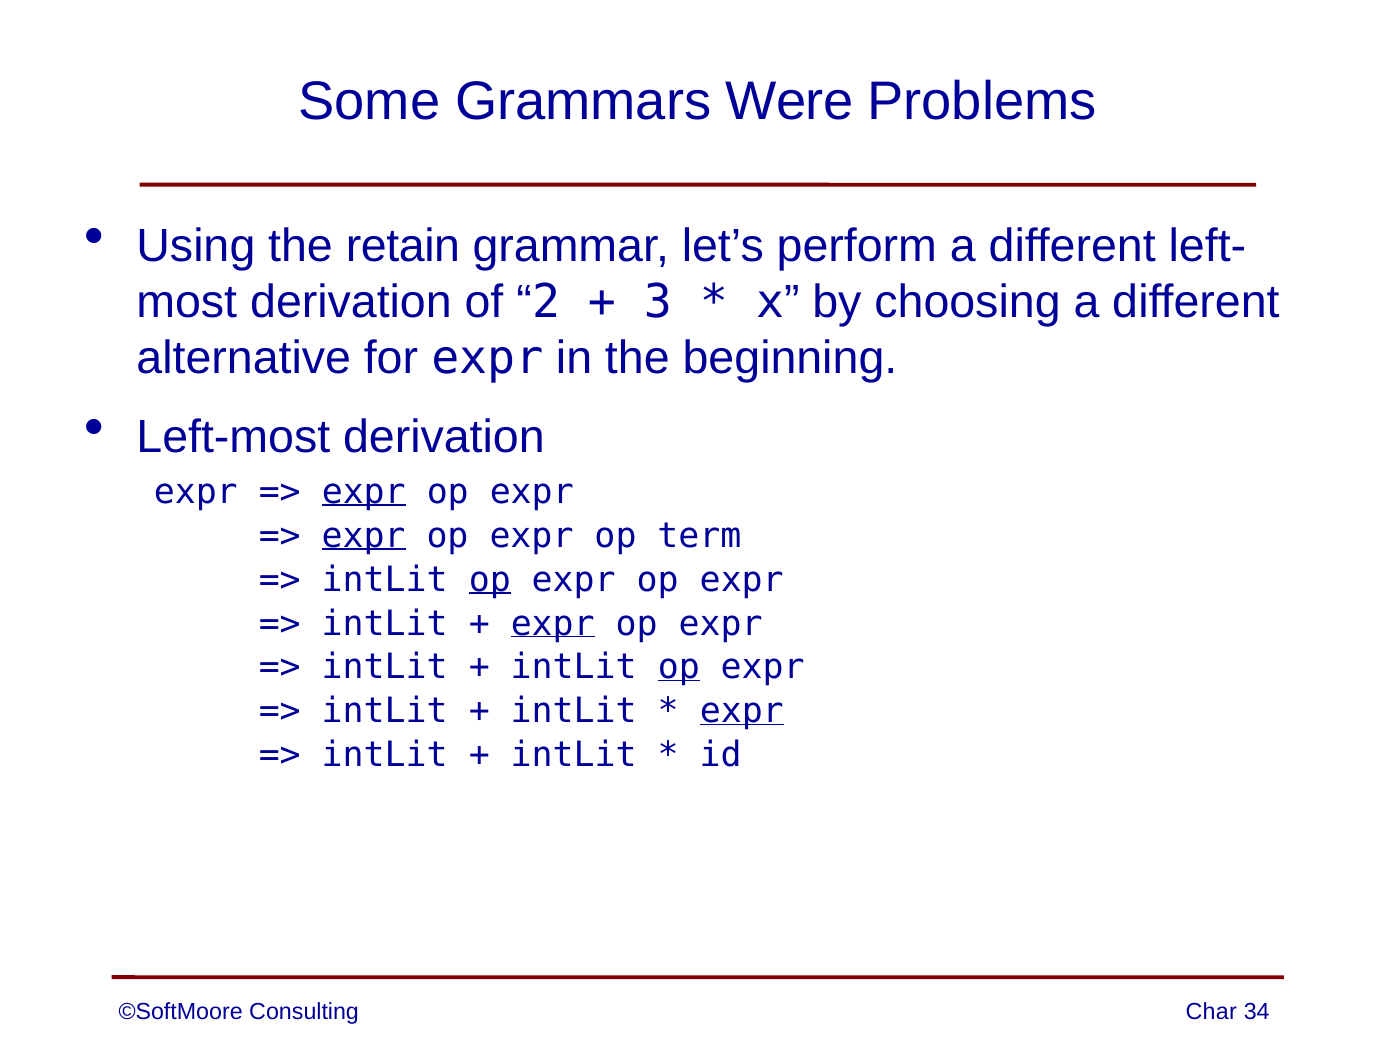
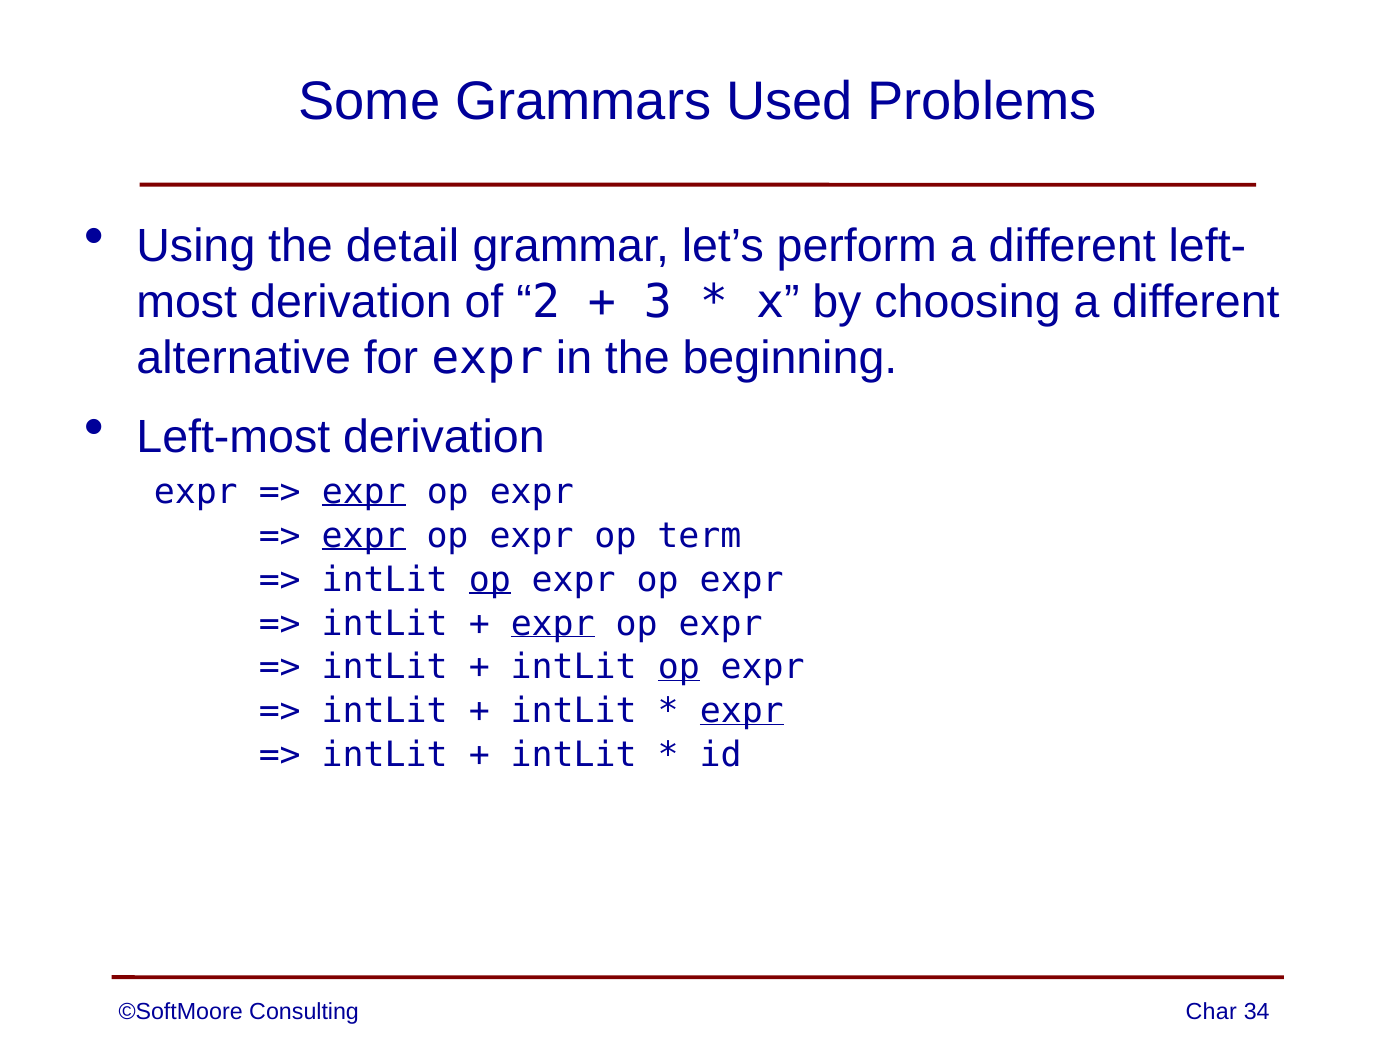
Were: Were -> Used (789, 102)
retain: retain -> detail (402, 246)
